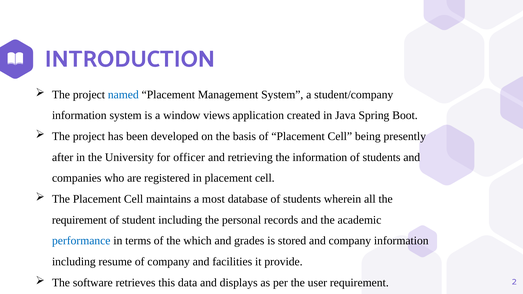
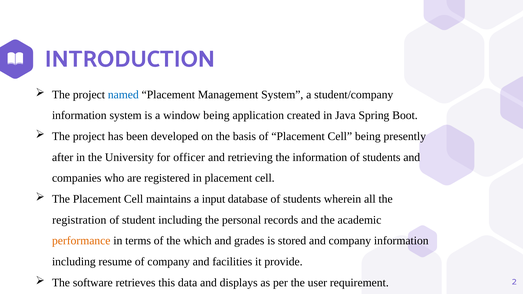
window views: views -> being (216, 116)
most: most -> input (214, 199)
requirement: requirement -> registration (79, 220)
performance colour: blue -> orange (81, 241)
